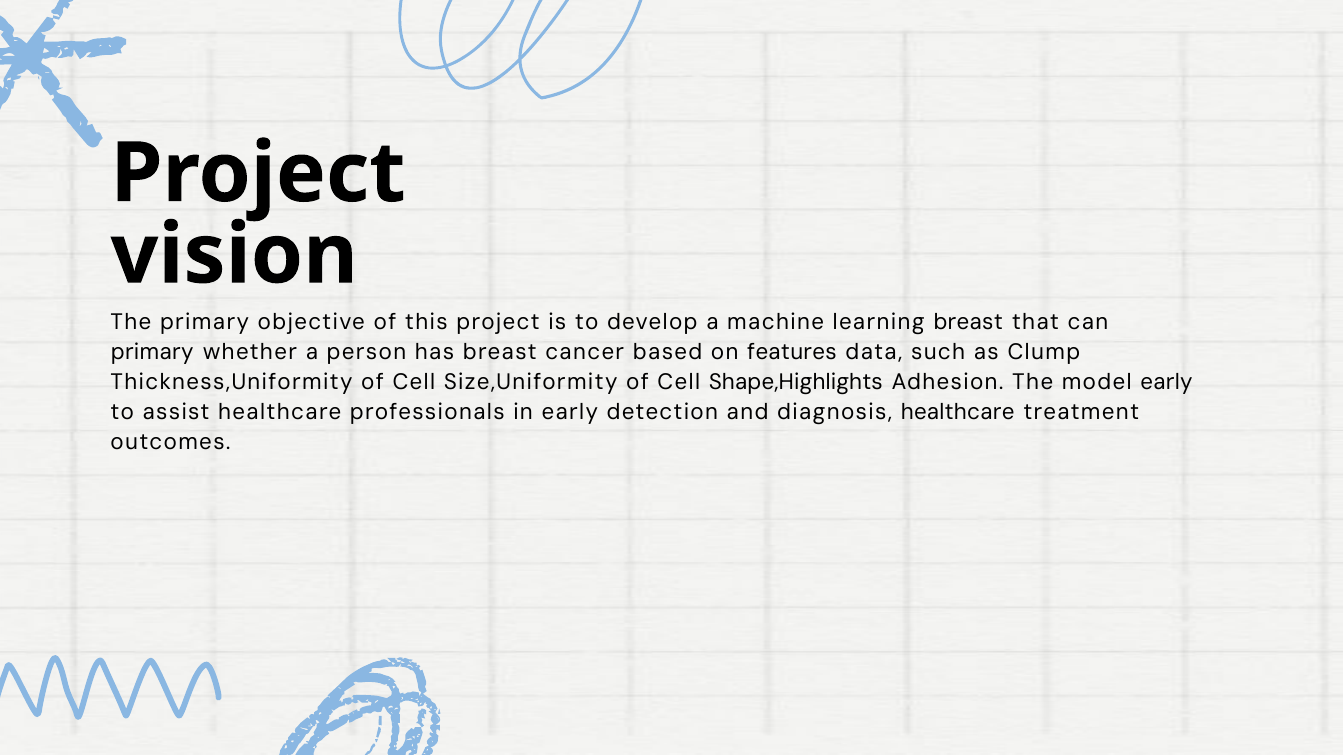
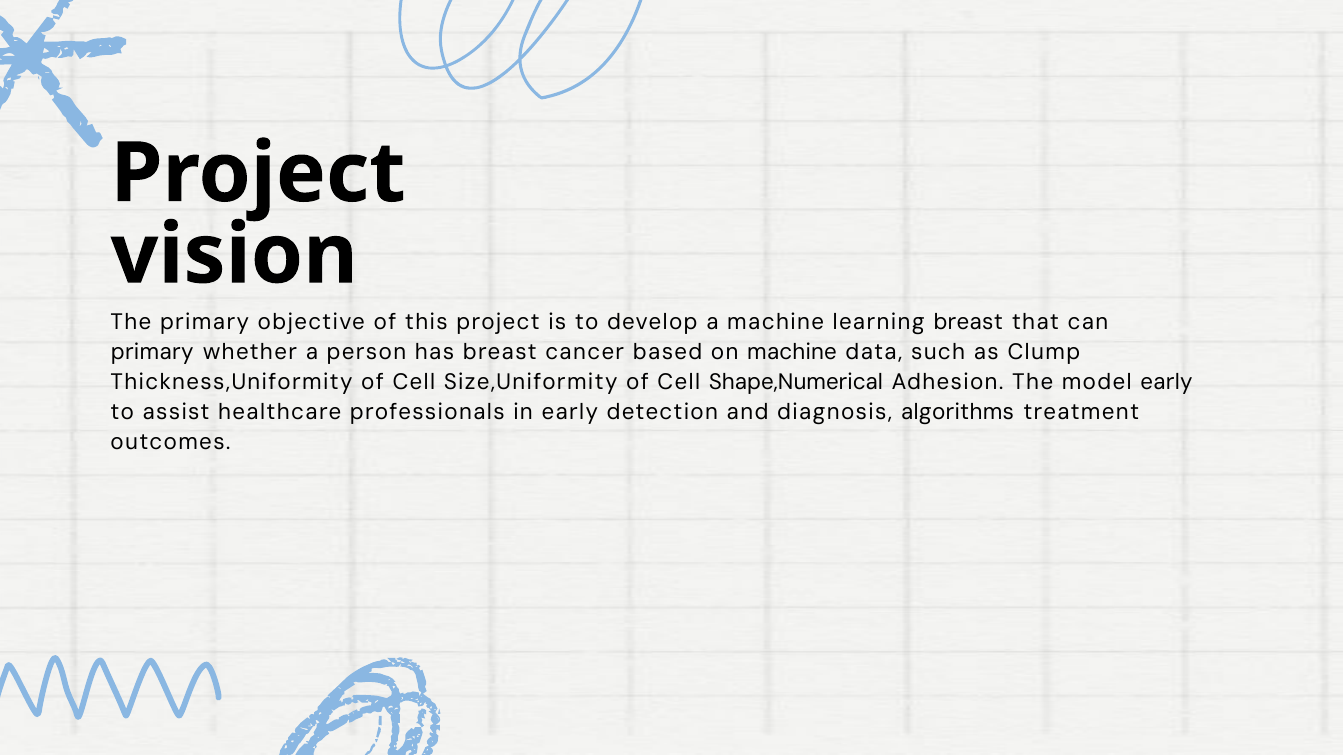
on features: features -> machine (792, 352)
Shape,Highlights: Shape,Highlights -> Shape,Numerical (796, 382)
diagnosis healthcare: healthcare -> algorithms (958, 413)
